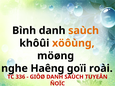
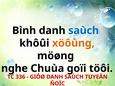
saùch colour: orange -> blue (84, 31)
Haêng: Haêng -> Chuùa (47, 69)
roài: roài -> töôi (101, 69)
